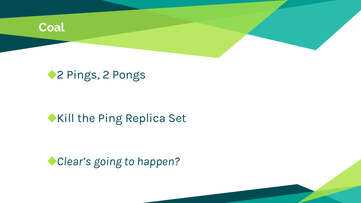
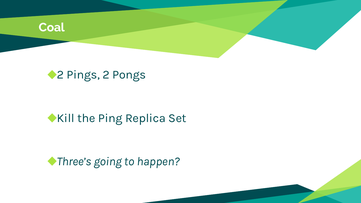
Clear’s: Clear’s -> Three’s (74, 161)
